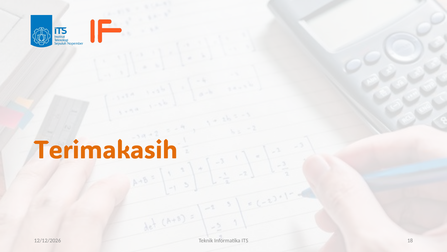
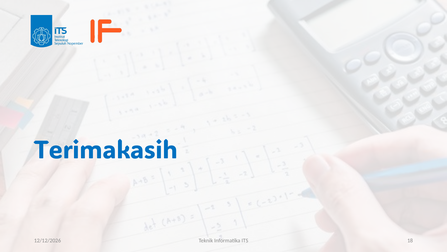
Terimakasih colour: orange -> blue (106, 150)
